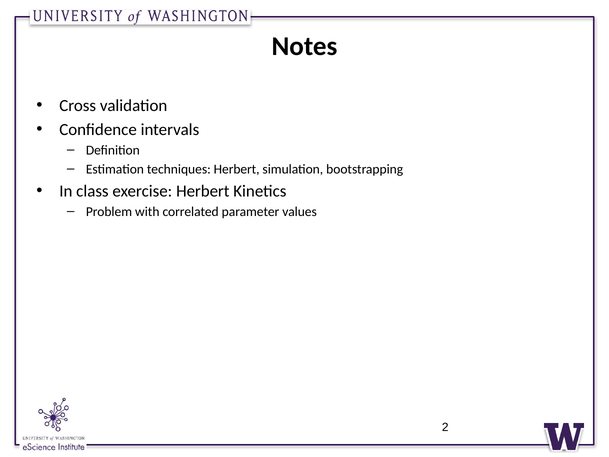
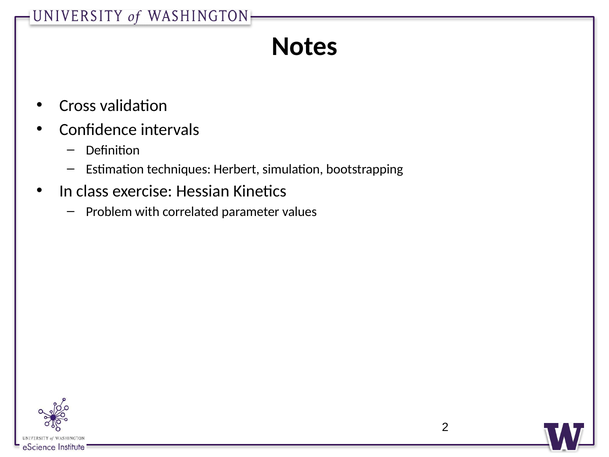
exercise Herbert: Herbert -> Hessian (203, 191)
